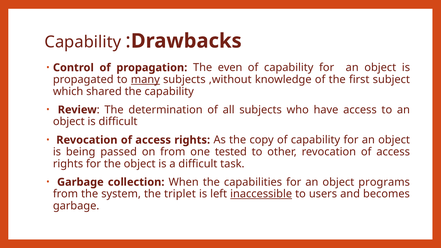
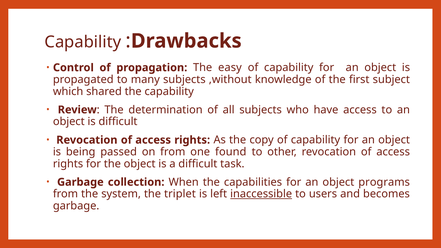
even: even -> easy (230, 68)
many underline: present -> none (145, 80)
tested: tested -> found (231, 152)
